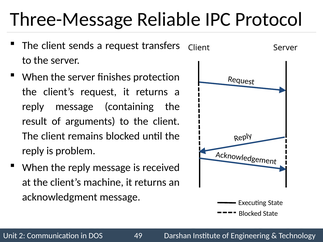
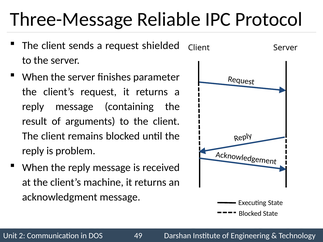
transfers: transfers -> shielded (161, 46)
protection: protection -> parameter (156, 77)
